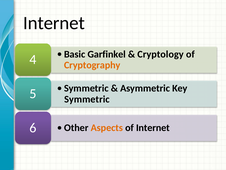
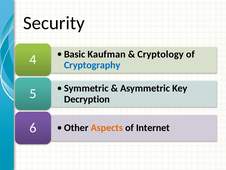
Internet: Internet -> Security (54, 23)
Garfinkel: Garfinkel -> Kaufman (107, 54)
Cryptography colour: orange -> blue (92, 65)
Symmetric: Symmetric -> Decryption (87, 99)
